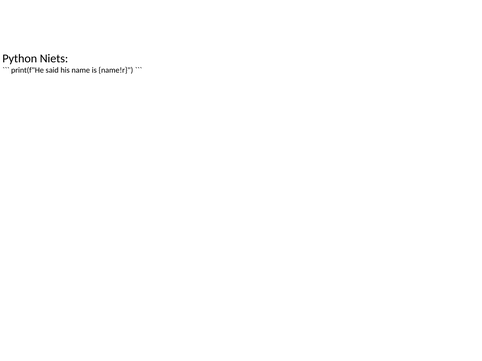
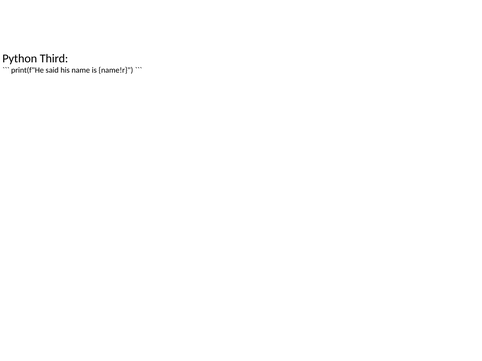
Niets: Niets -> Third (54, 59)
